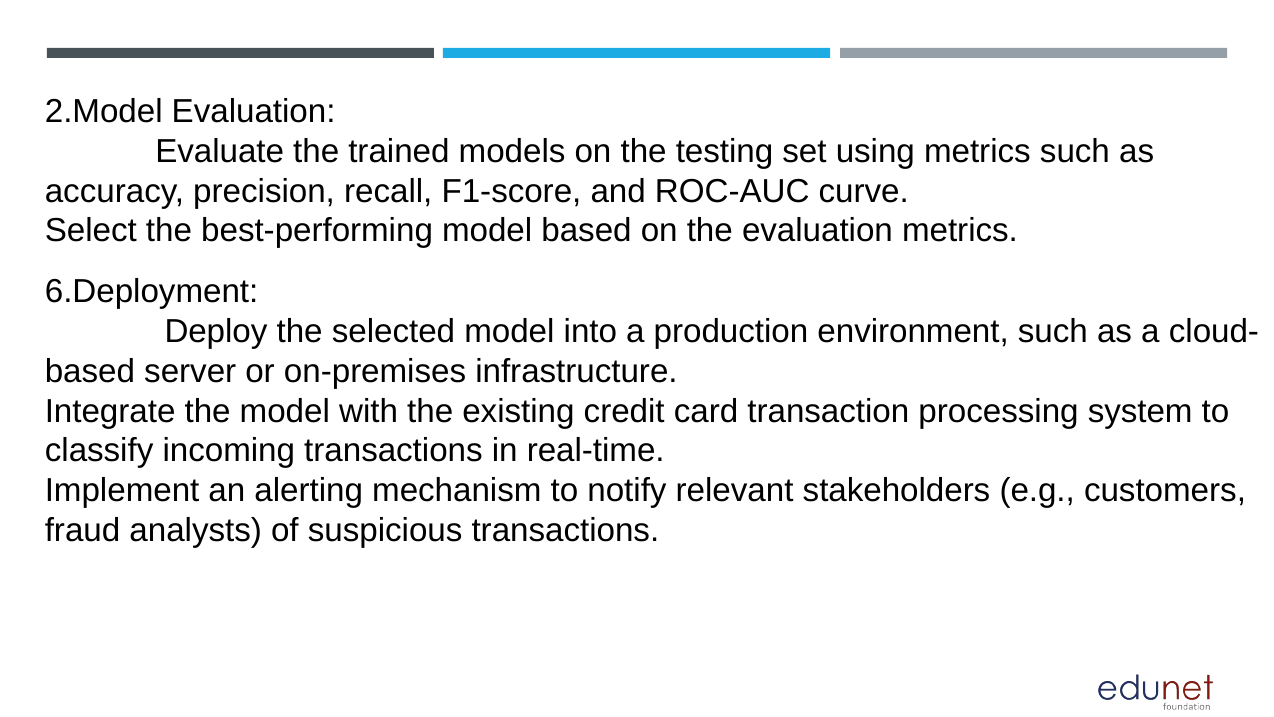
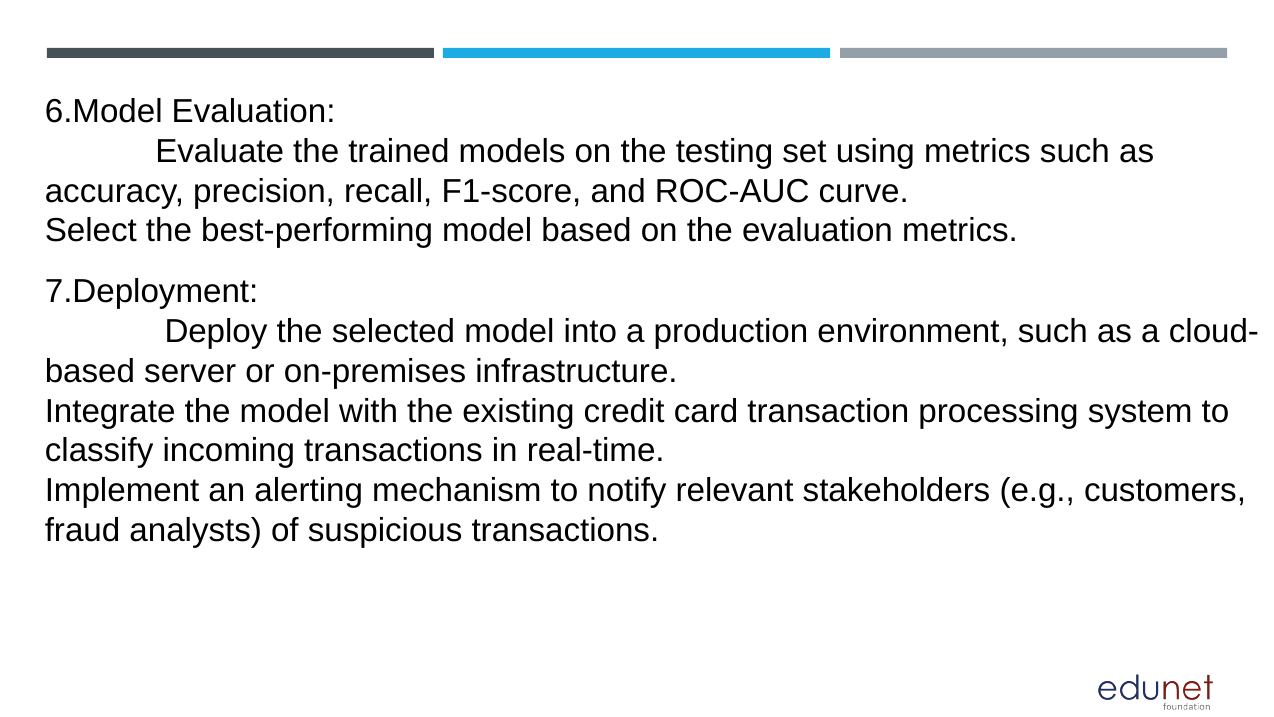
2.Model: 2.Model -> 6.Model (104, 111)
6.Deployment: 6.Deployment -> 7.Deployment (152, 292)
